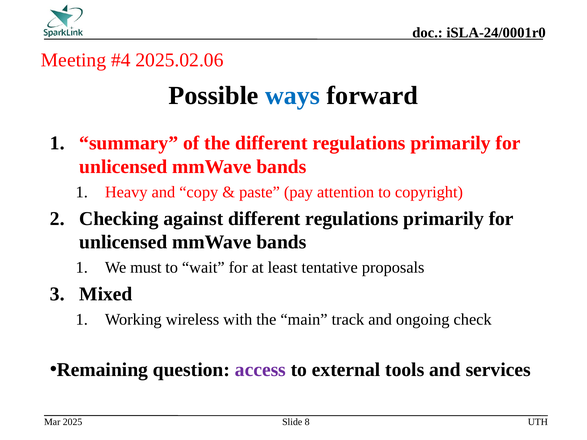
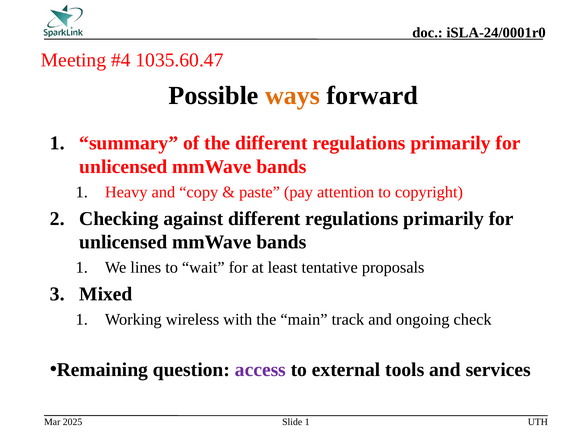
2025.02.06: 2025.02.06 -> 1035.60.47 (179, 60)
ways colour: blue -> orange (293, 96)
must: must -> lines (146, 268)
Slide 8: 8 -> 1 (307, 422)
